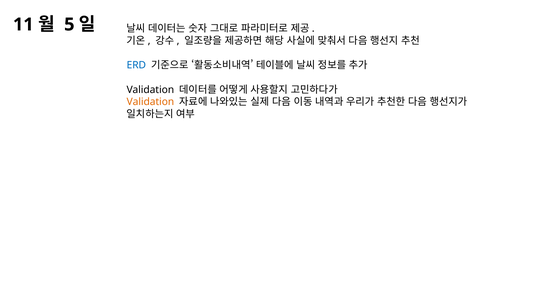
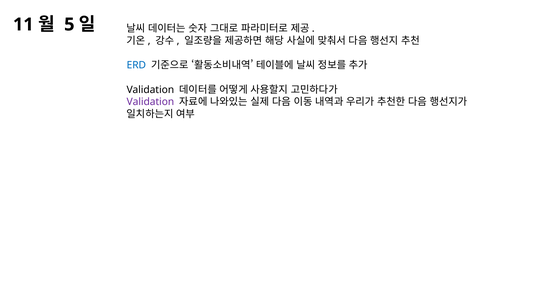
Validation colour: orange -> purple (150, 102)
